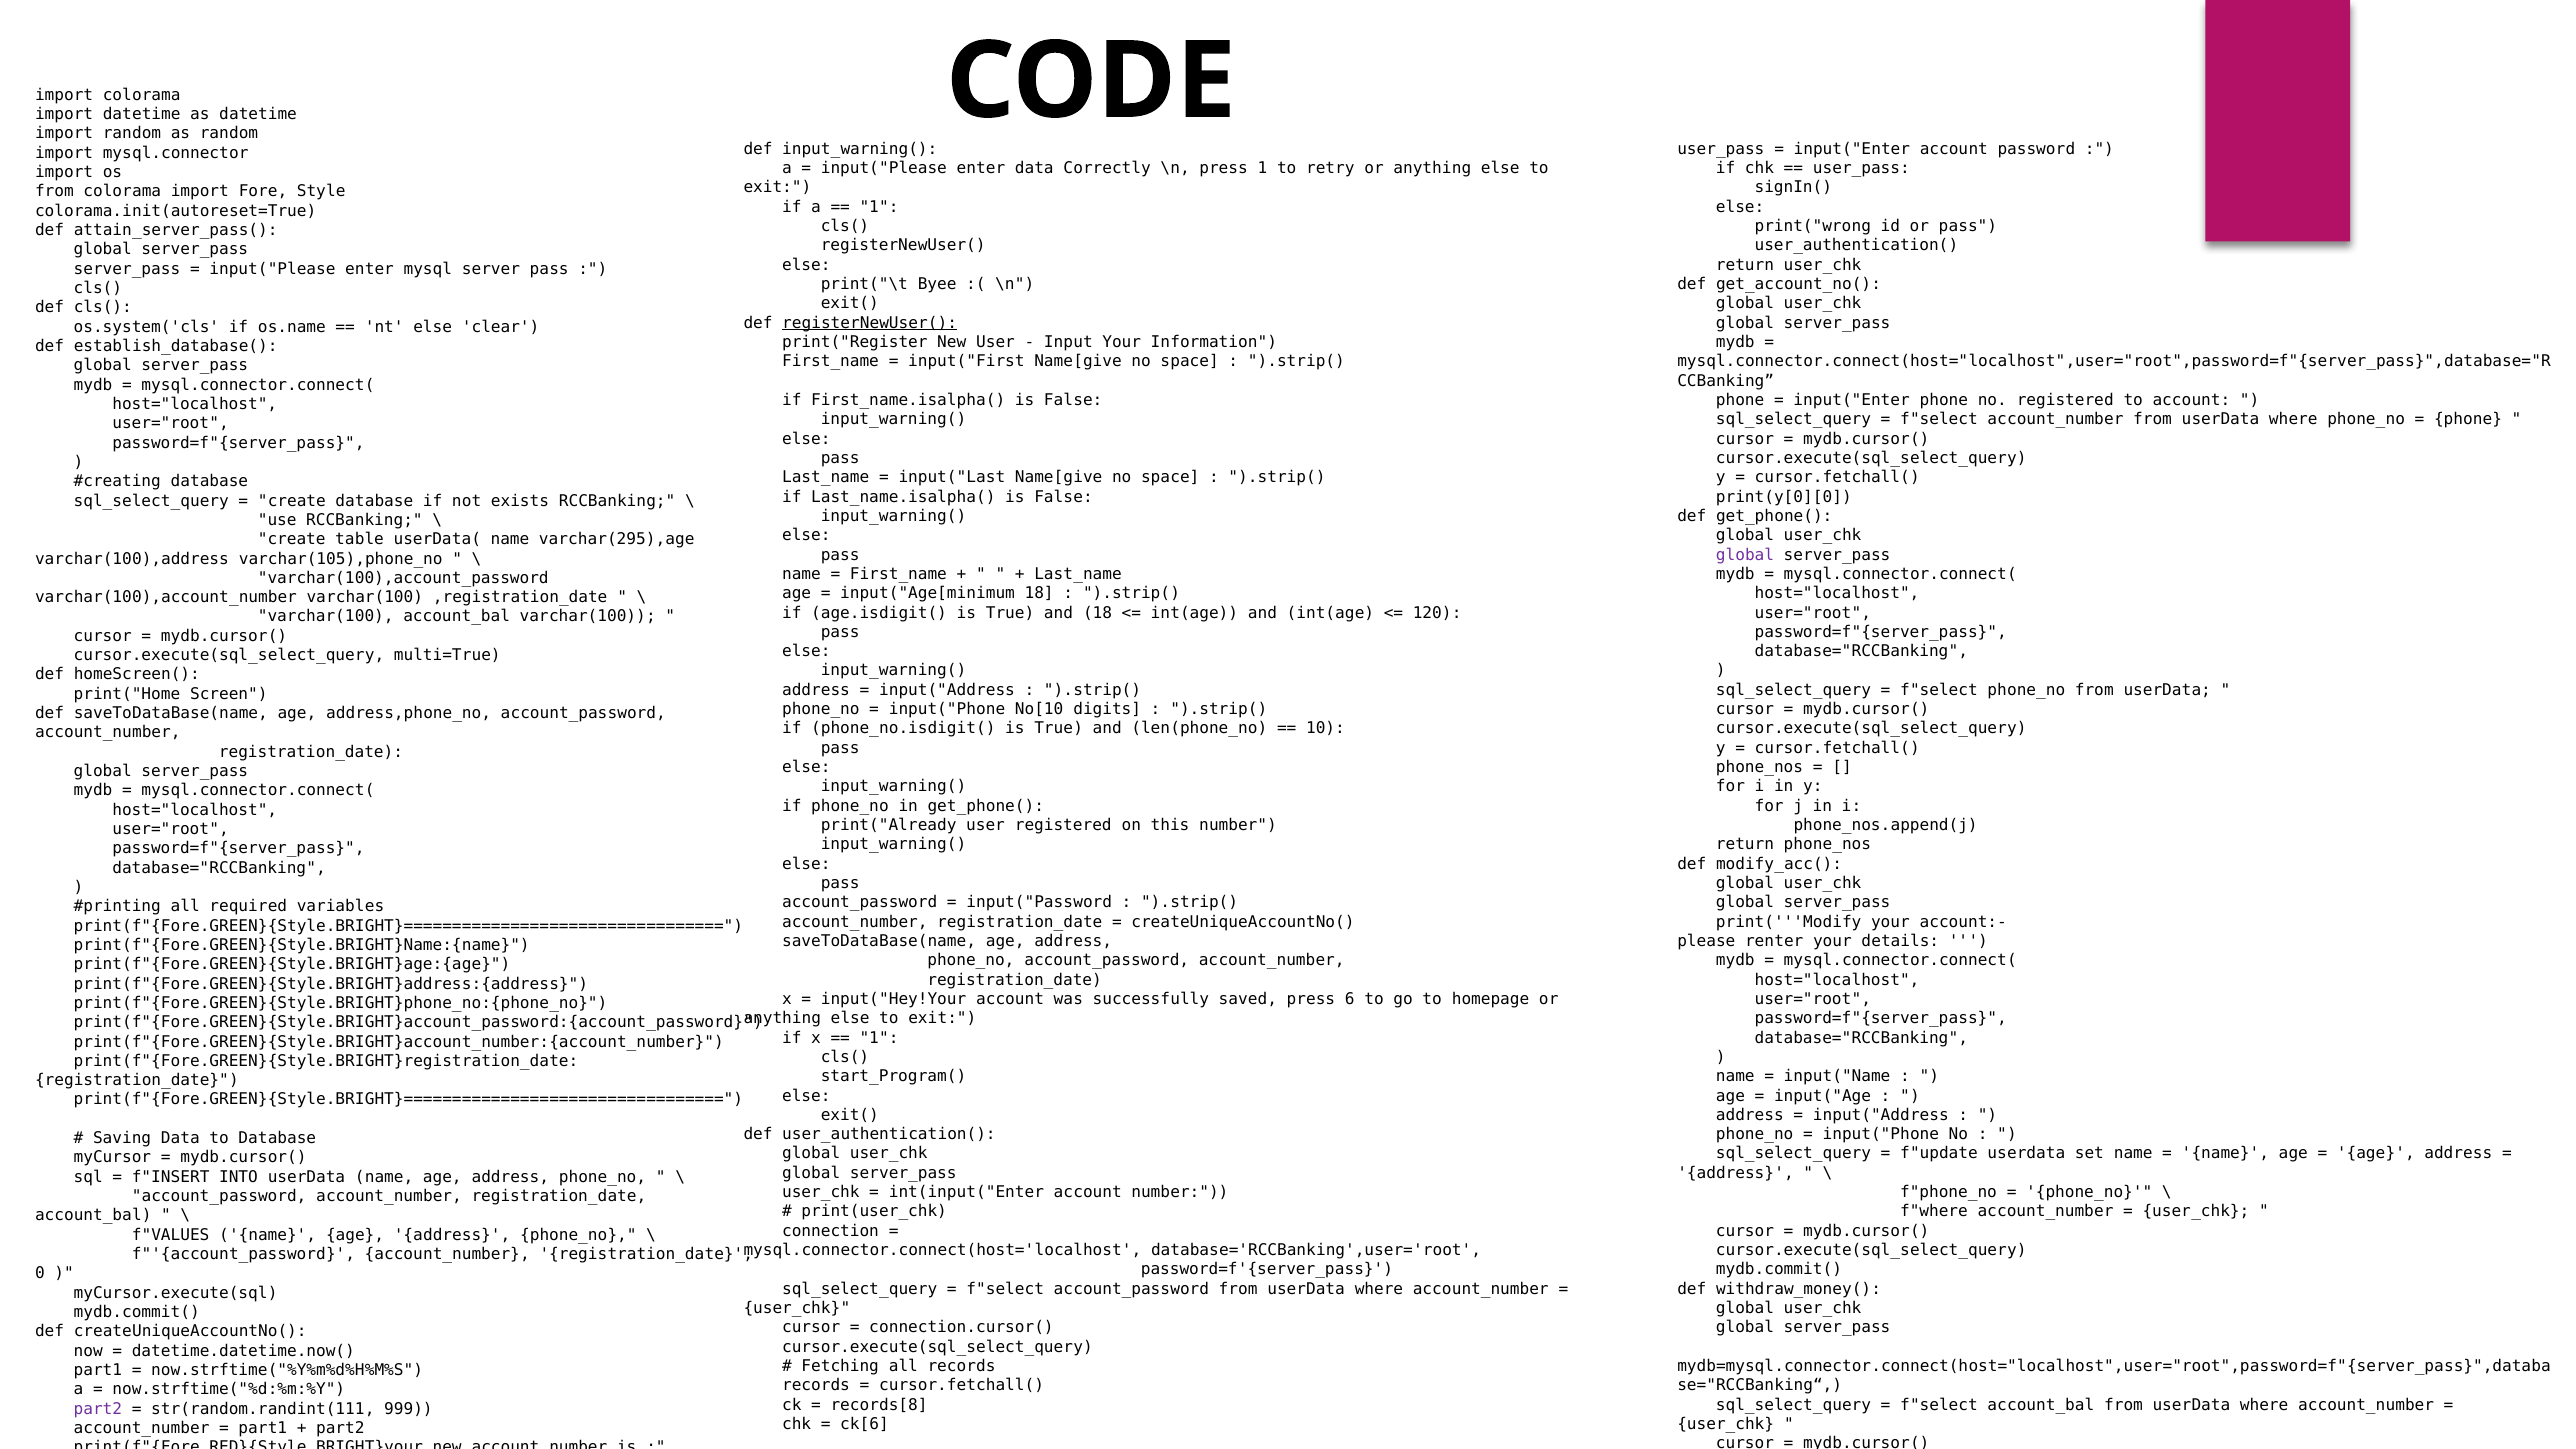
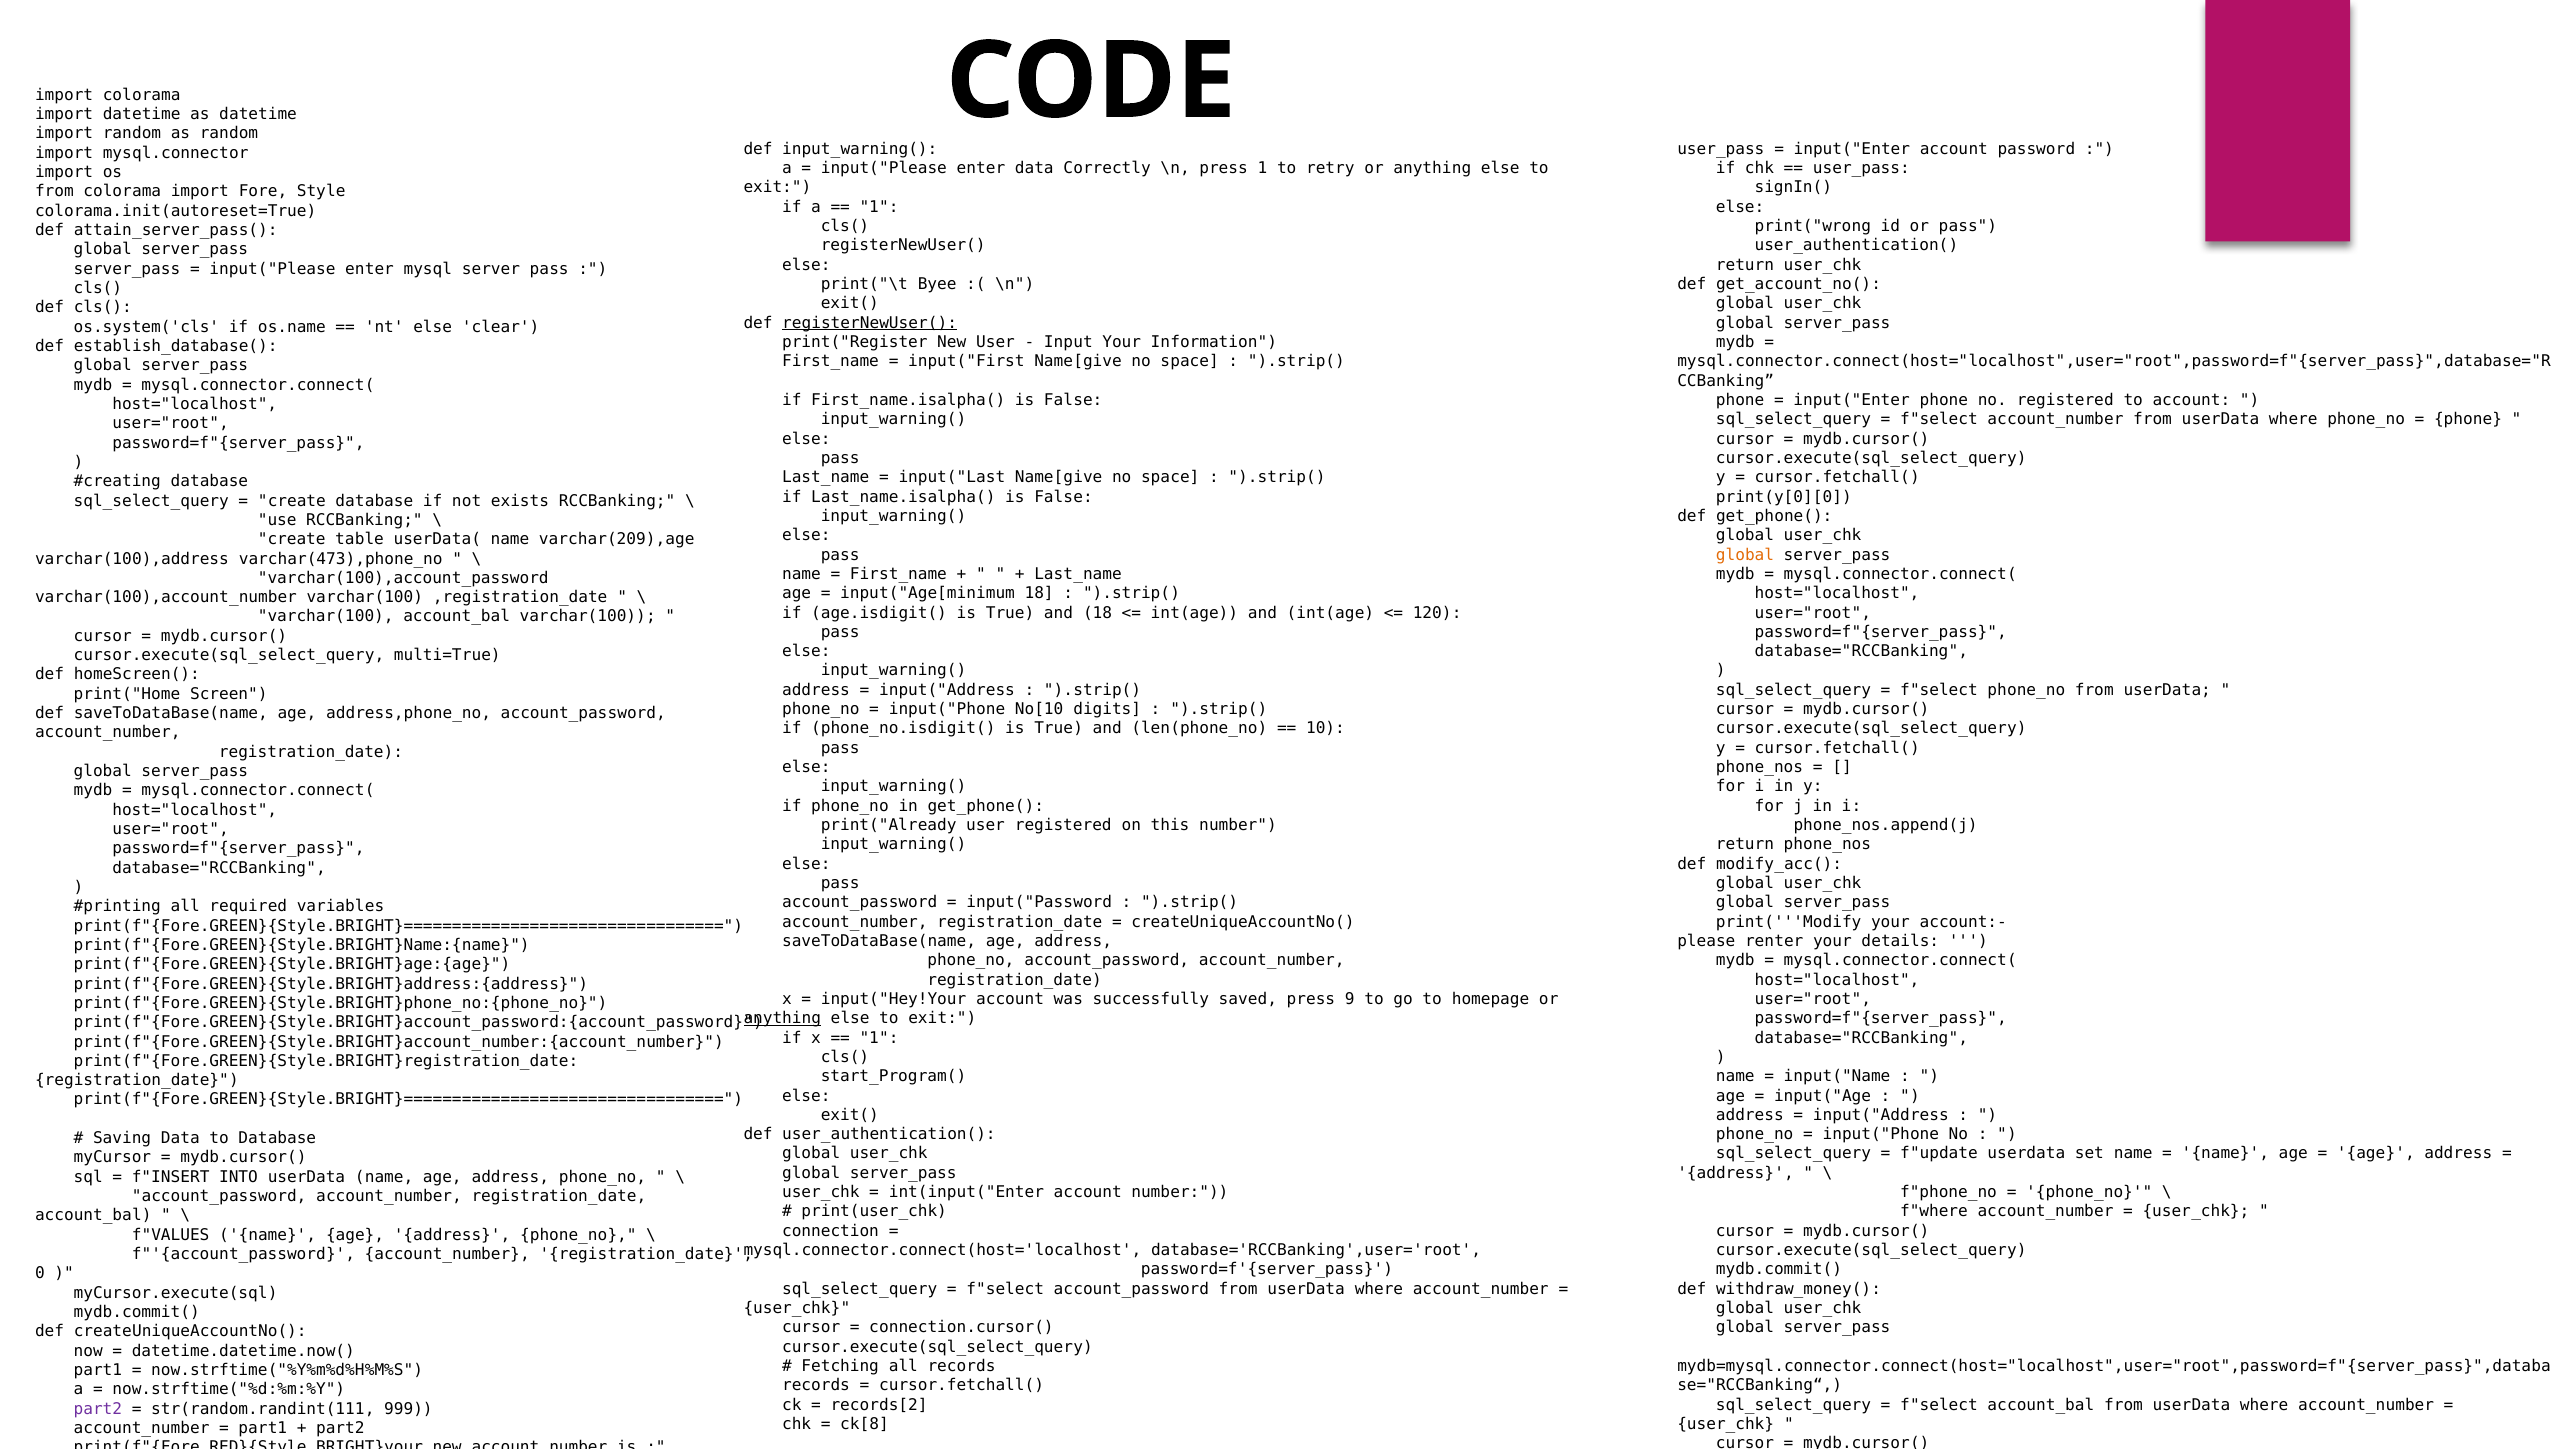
varchar(295),age: varchar(295),age -> varchar(209),age (617, 539)
global colour: purple -> orange (1745, 555)
varchar(105),phone_no: varchar(105),phone_no -> varchar(473),phone_no (341, 559)
6: 6 -> 9 (1350, 999)
anything underline: none -> present (782, 1018)
records[8: records[8 -> records[2 (879, 1405)
ck[6: ck[6 -> ck[8 (865, 1424)
